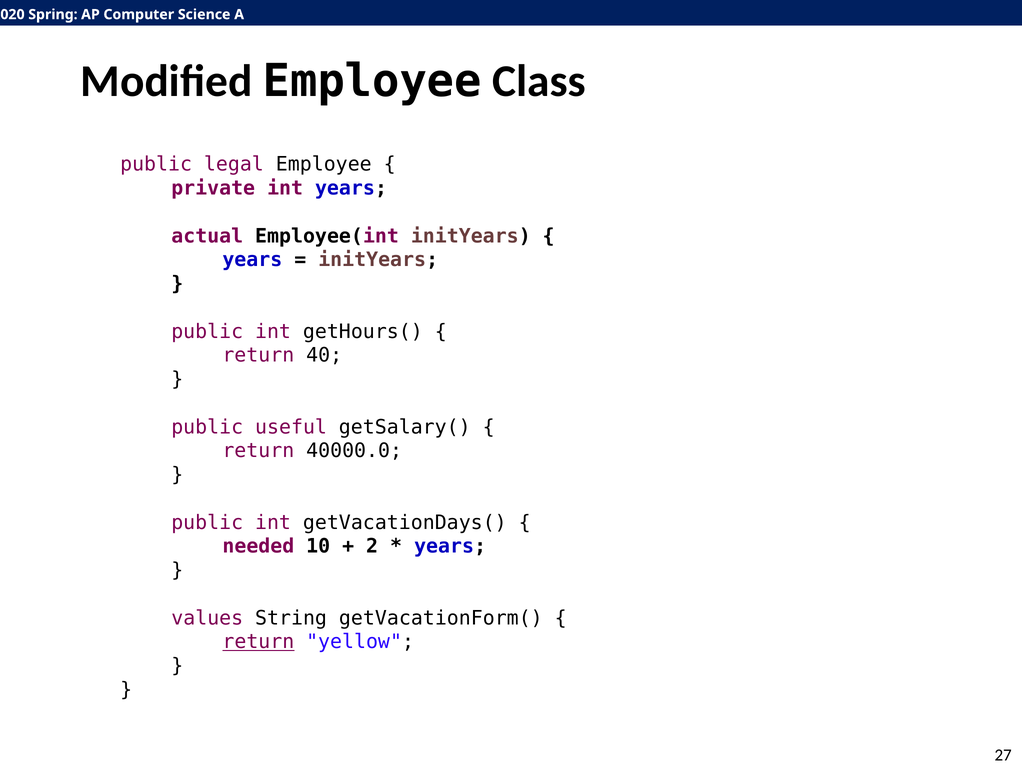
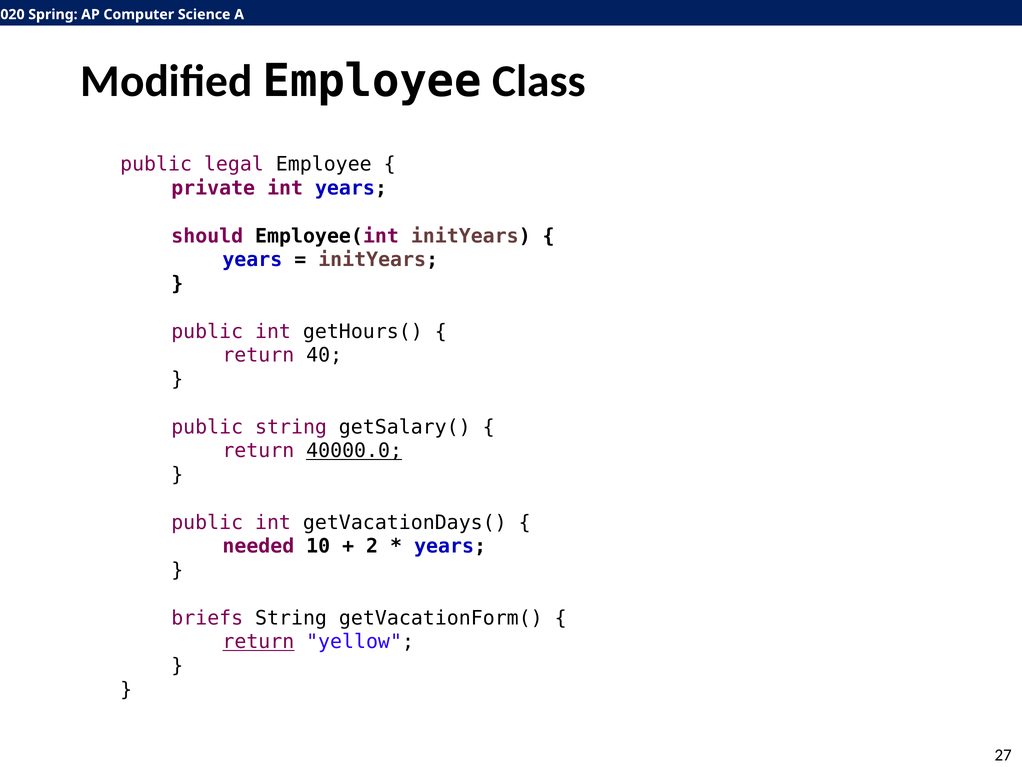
actual: actual -> should (207, 236)
public useful: useful -> string (291, 427)
40000.0 underline: none -> present (354, 451)
values: values -> briefs (207, 618)
